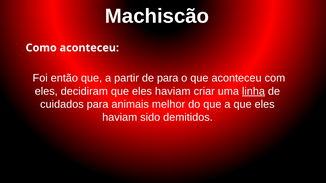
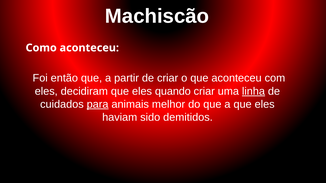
de para: para -> criar (168, 78)
decidiram que eles haviam: haviam -> quando (173, 91)
para underline: none -> present (98, 104)
